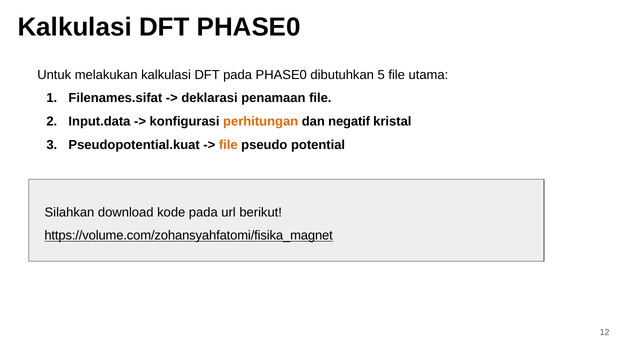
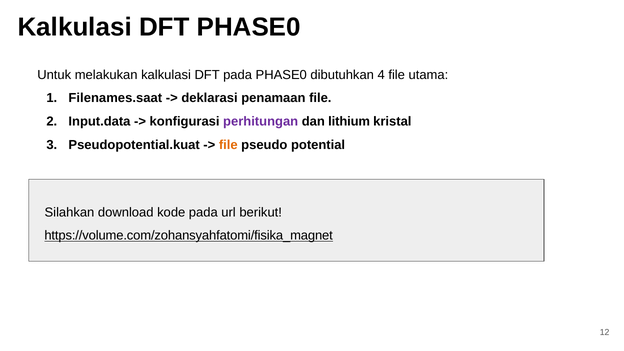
5: 5 -> 4 (381, 75)
Filenames.sifat: Filenames.sifat -> Filenames.saat (115, 98)
perhitungan colour: orange -> purple (261, 122)
negatif: negatif -> lithium (349, 122)
